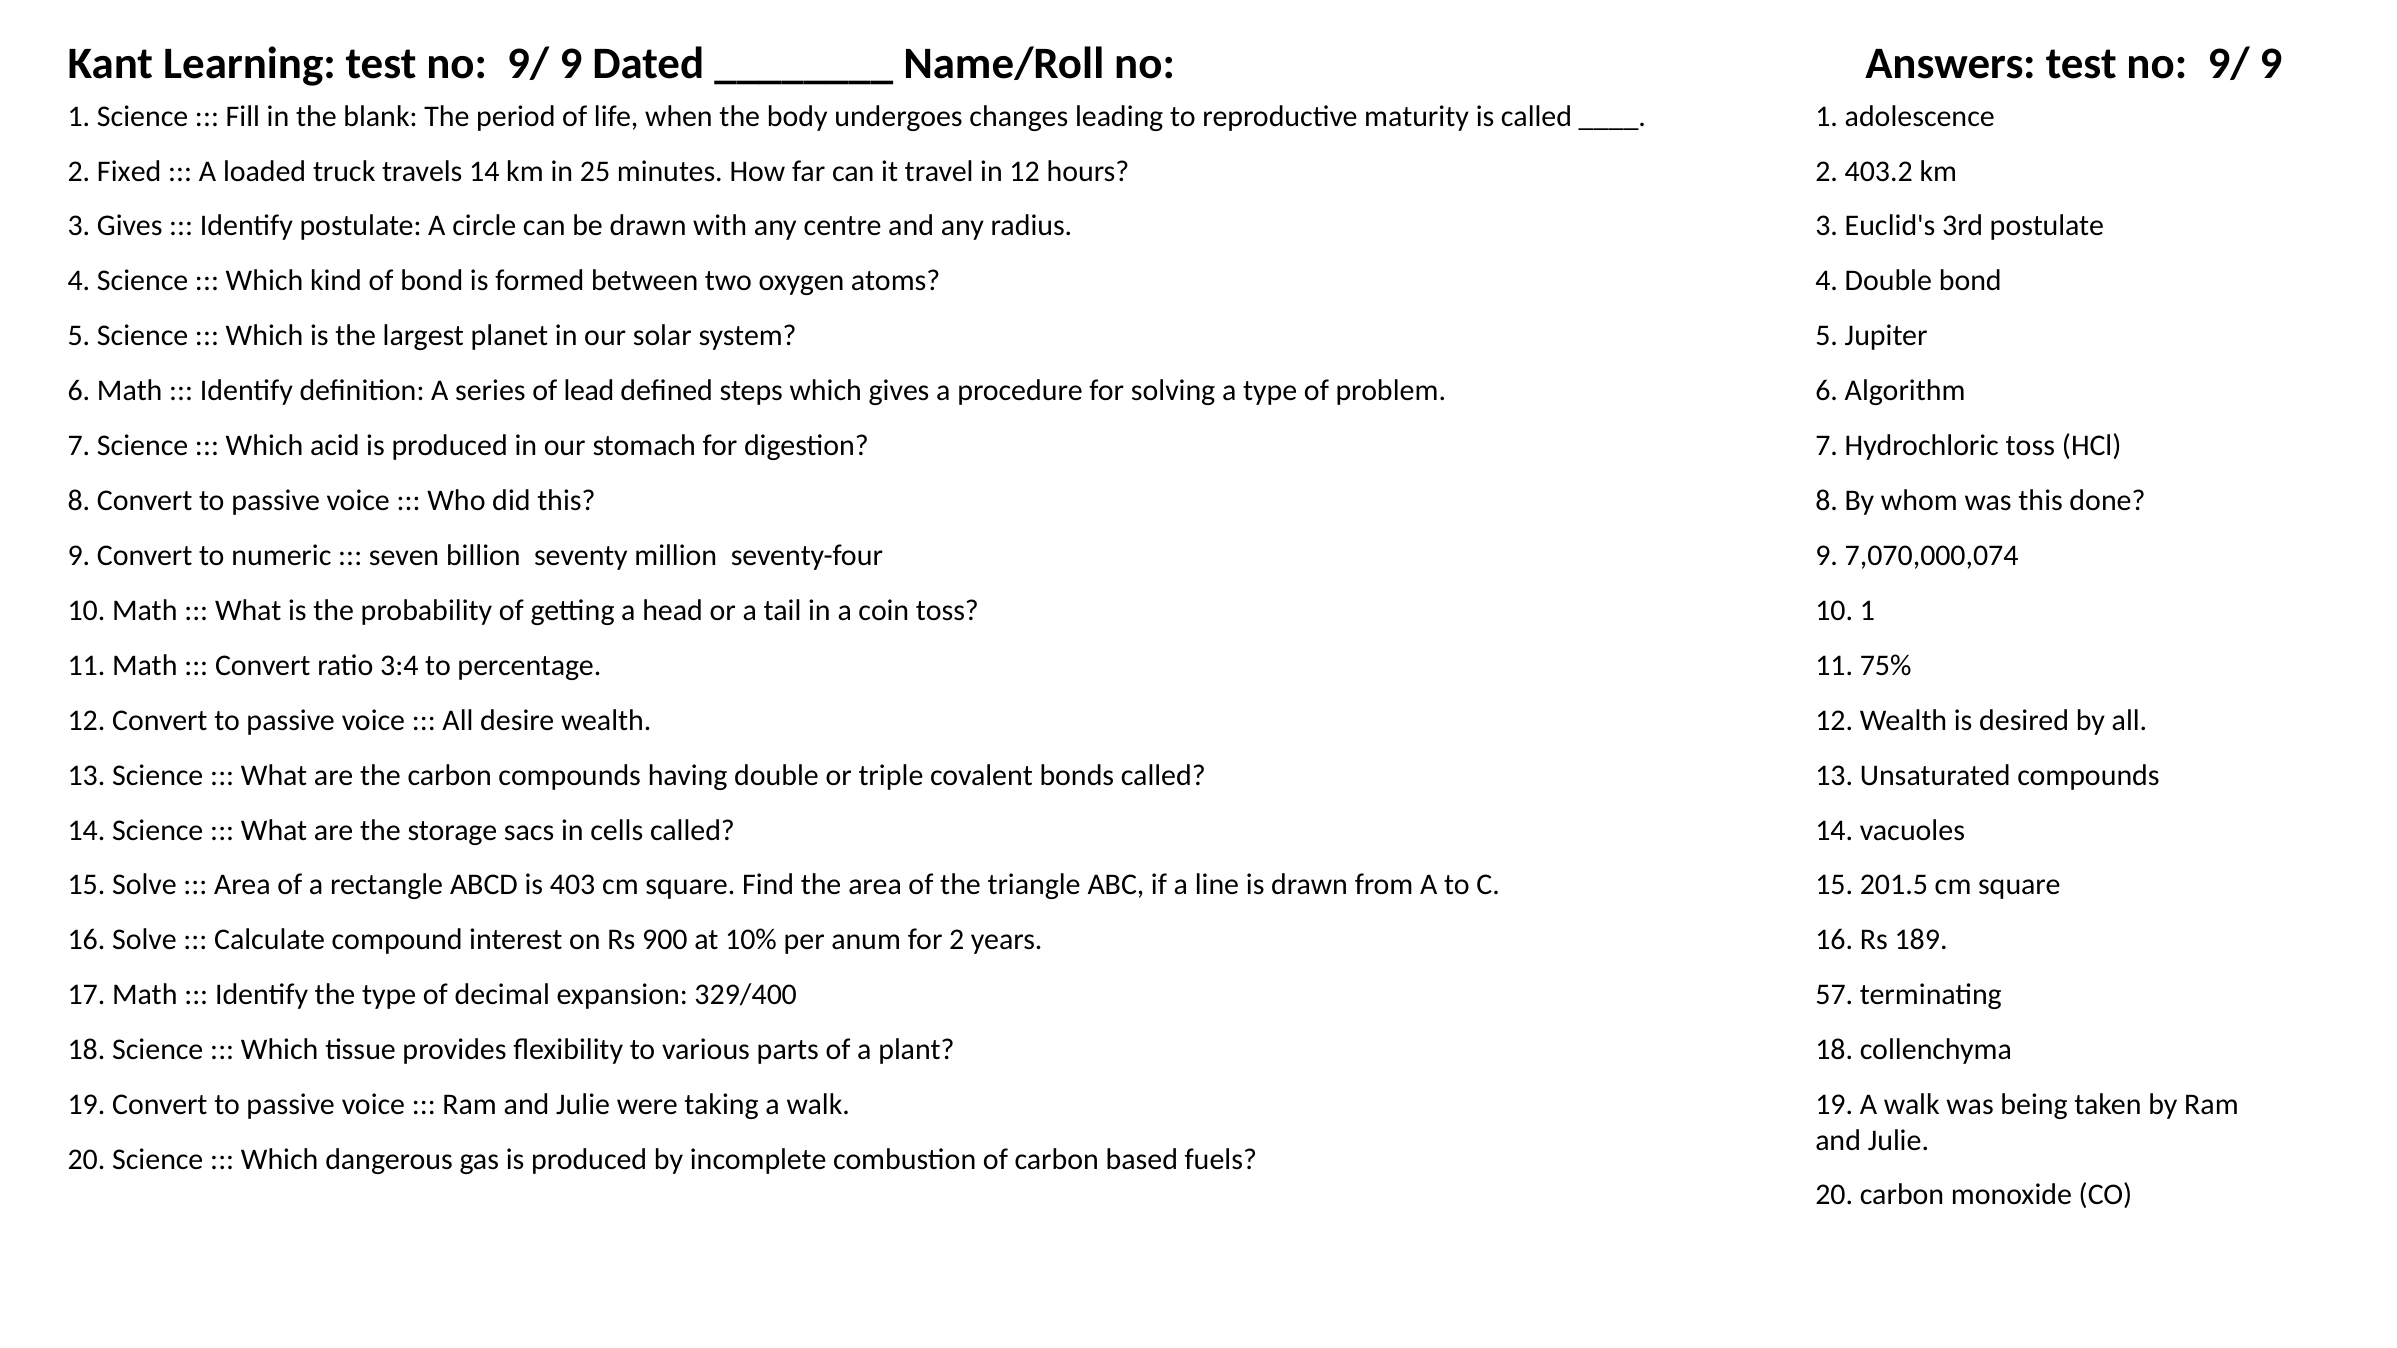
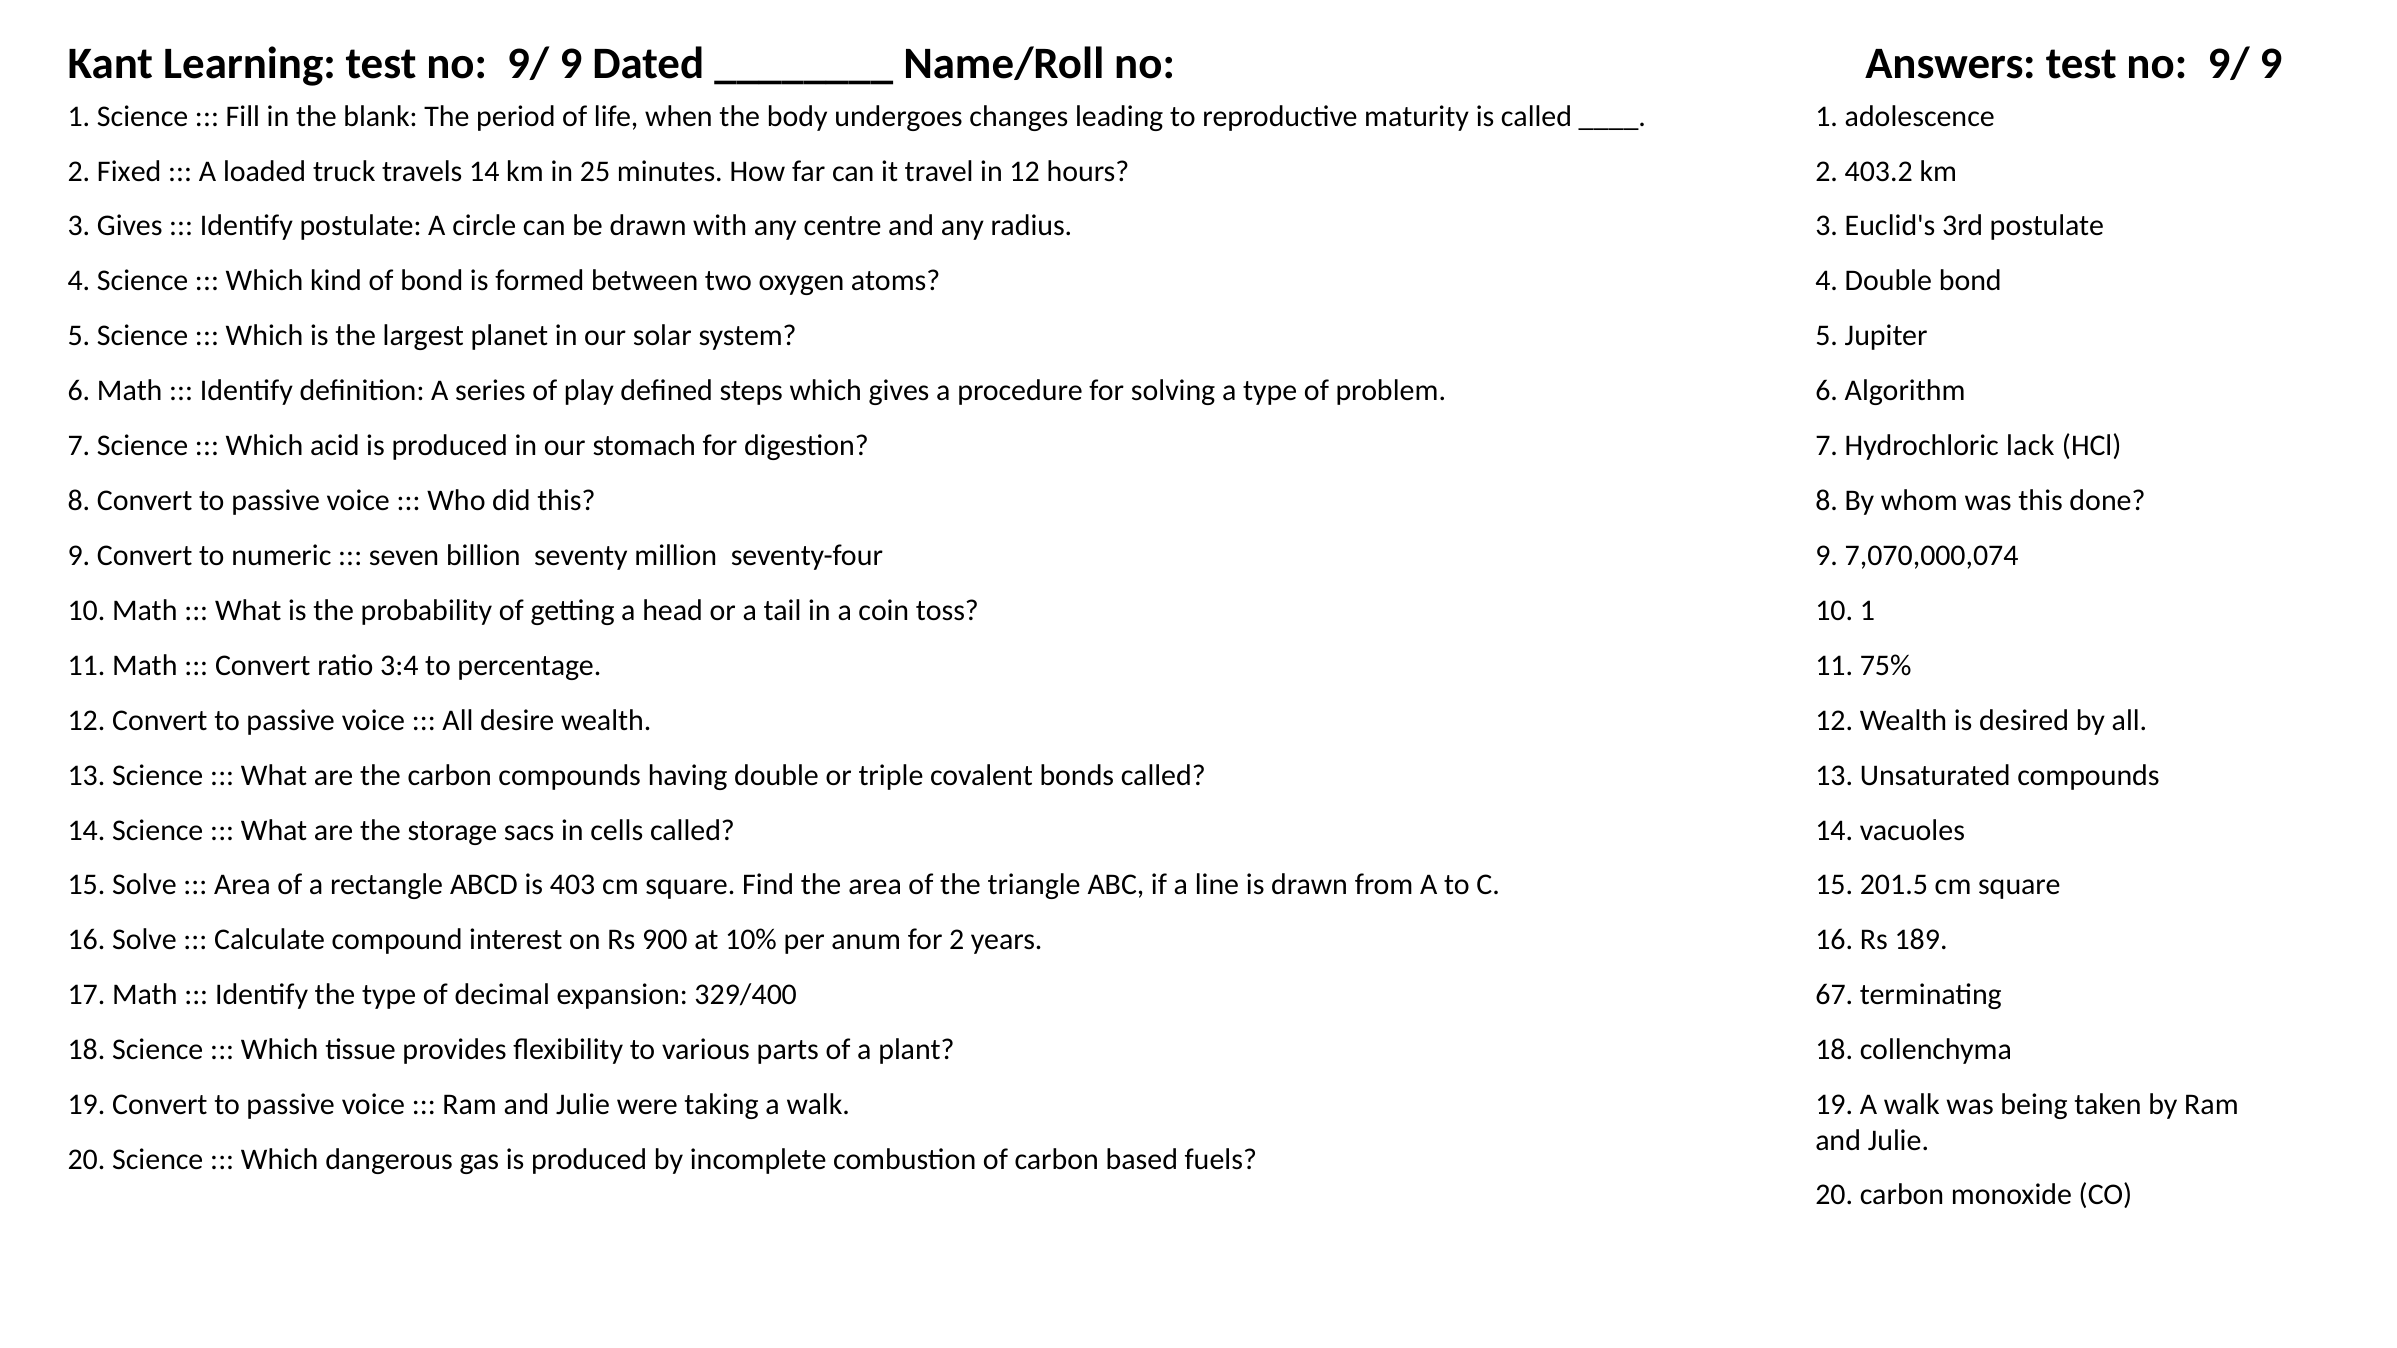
lead: lead -> play (589, 391)
Hydrochloric toss: toss -> lack (2030, 446)
57: 57 -> 67 (1834, 995)
